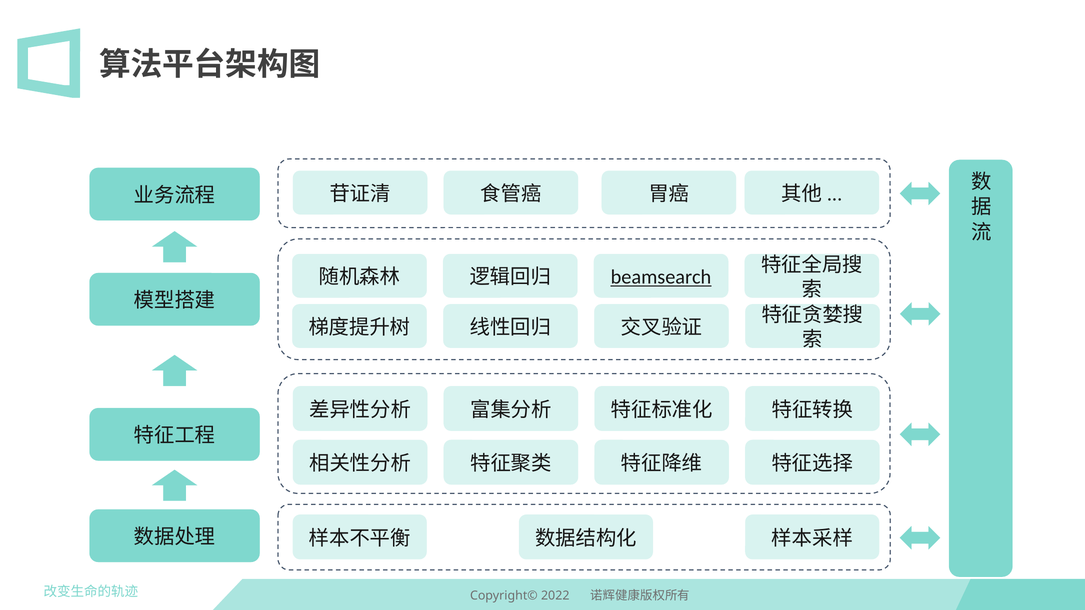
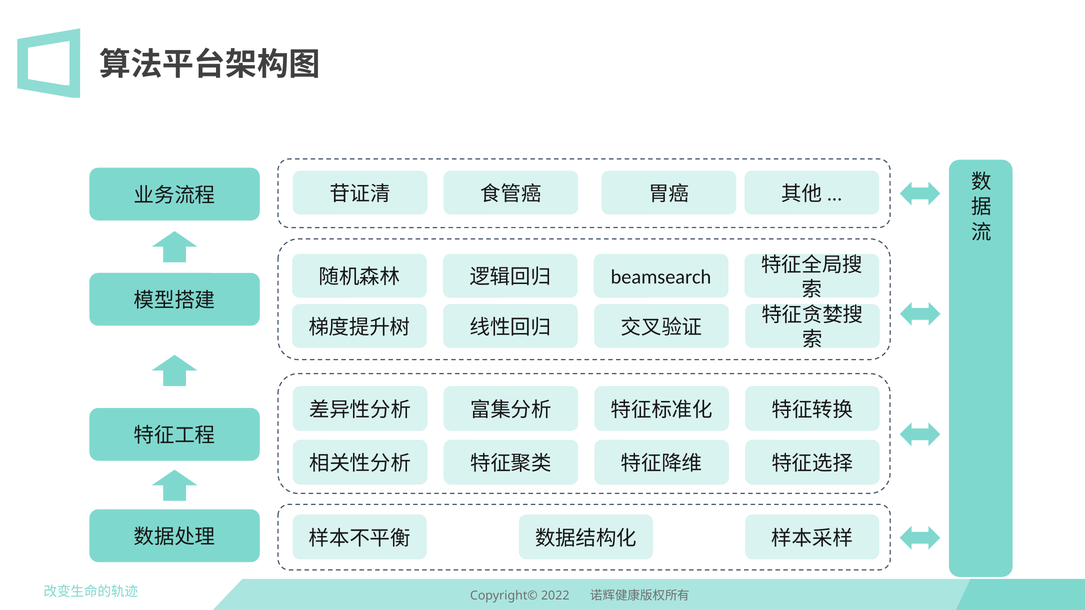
beamsearch underline: present -> none (661, 277)
